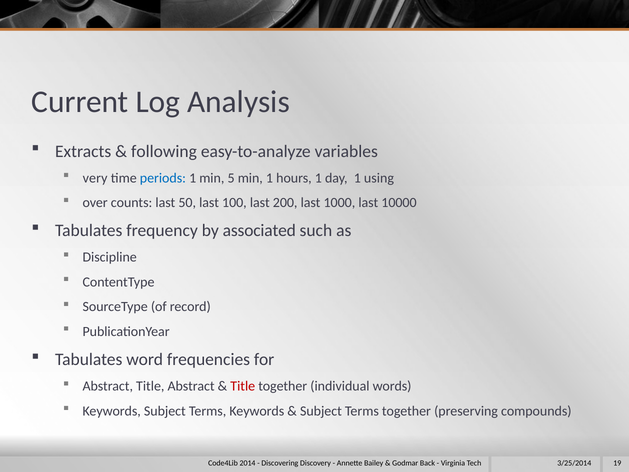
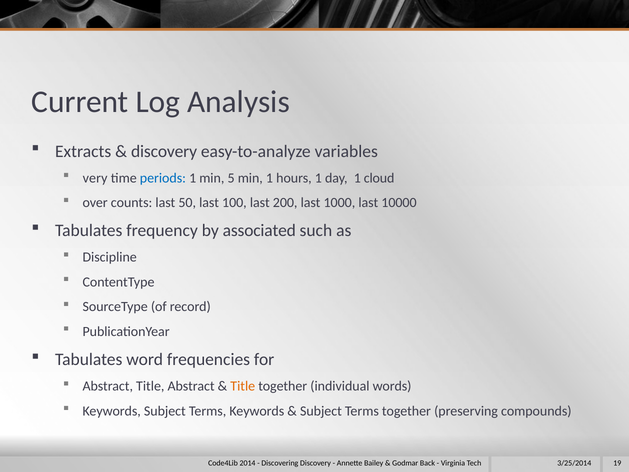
following: following -> discovery (164, 151)
using: using -> cloud (379, 178)
Title colour: red -> orange (243, 386)
